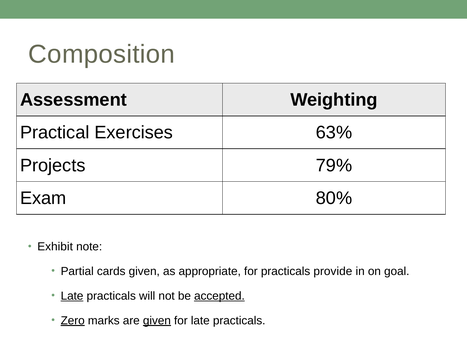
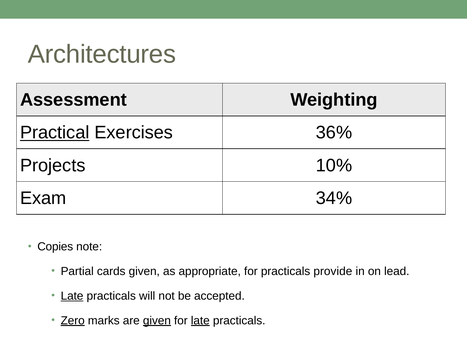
Composition: Composition -> Architectures (102, 54)
Practical underline: none -> present (55, 133)
63%: 63% -> 36% (334, 133)
79%: 79% -> 10% (334, 166)
80%: 80% -> 34% (334, 198)
Exhibit: Exhibit -> Copies (55, 247)
goal: goal -> lead (397, 272)
accepted underline: present -> none (219, 296)
late underline: none -> present (200, 321)
